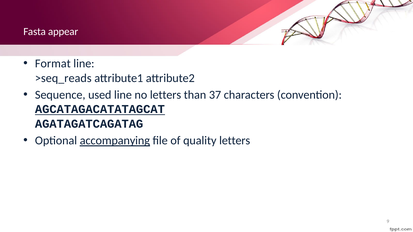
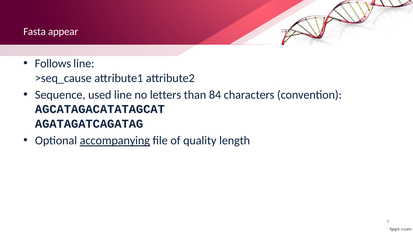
Format: Format -> Follows (53, 64)
>seq_reads: >seq_reads -> >seq_cause (63, 78)
37: 37 -> 84 (215, 95)
AGCATAGACATATAGCAT underline: present -> none (100, 110)
quality letters: letters -> length (235, 141)
